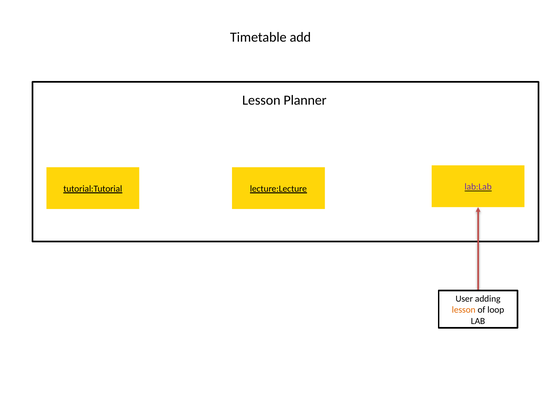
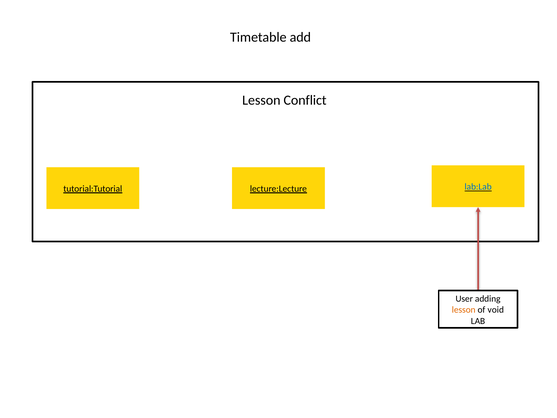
Planner: Planner -> Conflict (305, 100)
lab:Lab colour: purple -> blue (478, 187)
loop: loop -> void (496, 310)
